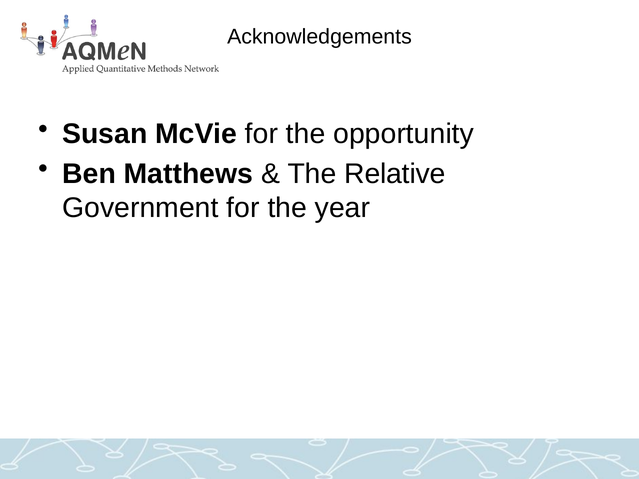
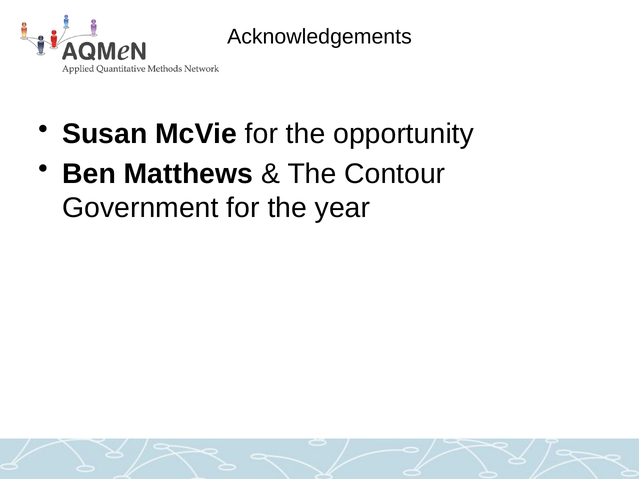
Relative: Relative -> Contour (395, 174)
